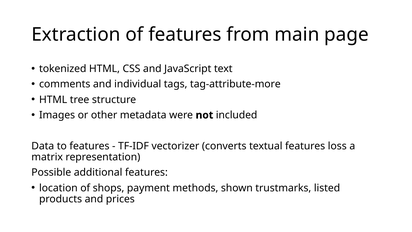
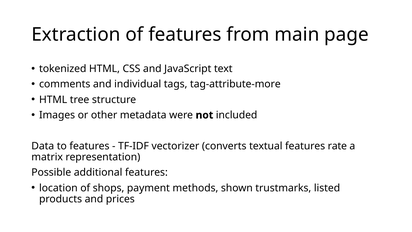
loss: loss -> rate (337, 146)
